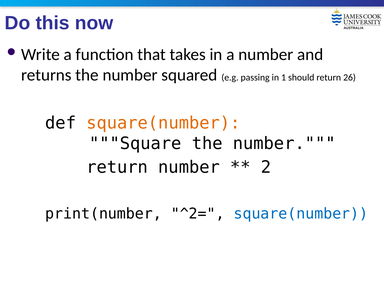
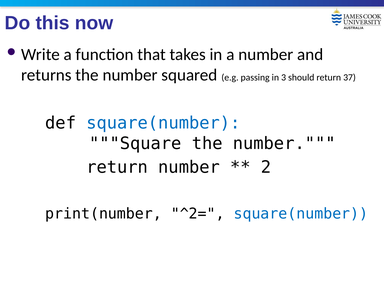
1: 1 -> 3 (284, 78)
26: 26 -> 37 (350, 78)
square(number colour: orange -> blue (163, 123)
